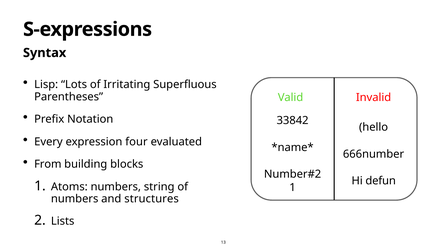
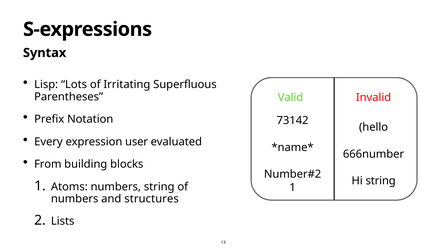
33842: 33842 -> 73142 (293, 121)
four: four -> user (137, 142)
Hi defun: defun -> string (381, 181)
